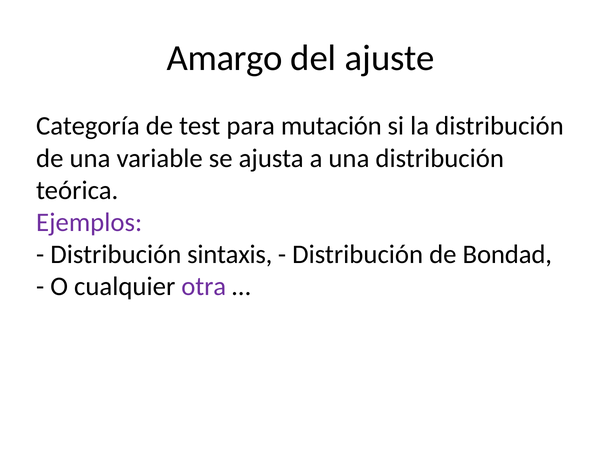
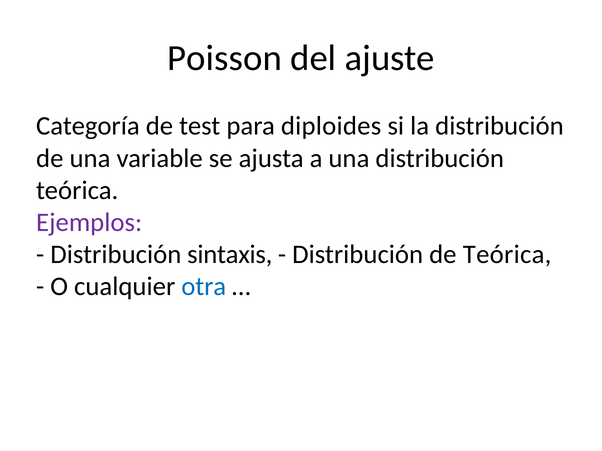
Amargo: Amargo -> Poisson (224, 58)
mutación: mutación -> diploides (331, 126)
de Bondad: Bondad -> Teórica (507, 255)
otra colour: purple -> blue (204, 287)
